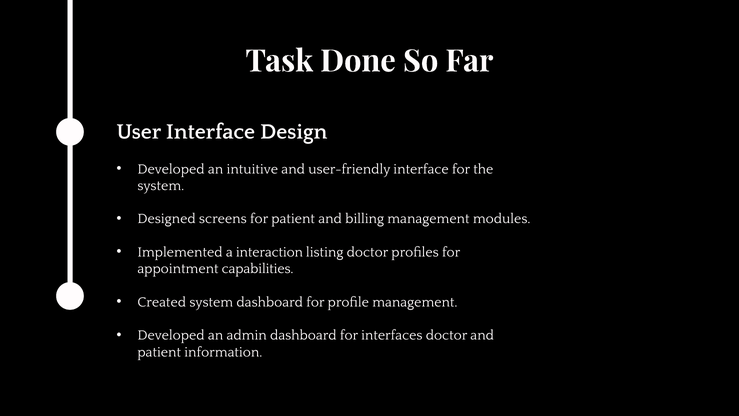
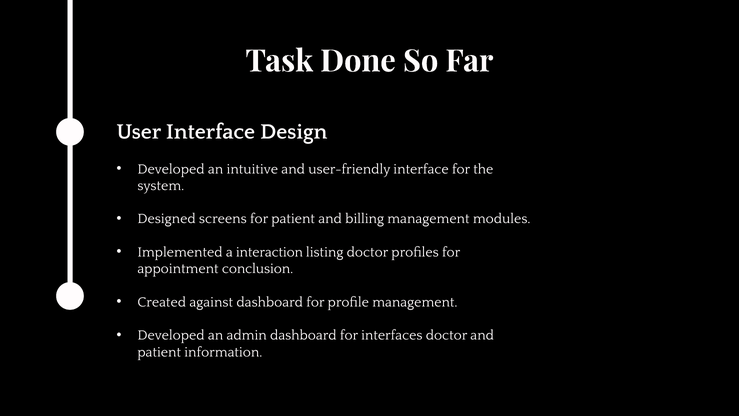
capabilities: capabilities -> conclusion (258, 269)
Created system: system -> against (211, 302)
